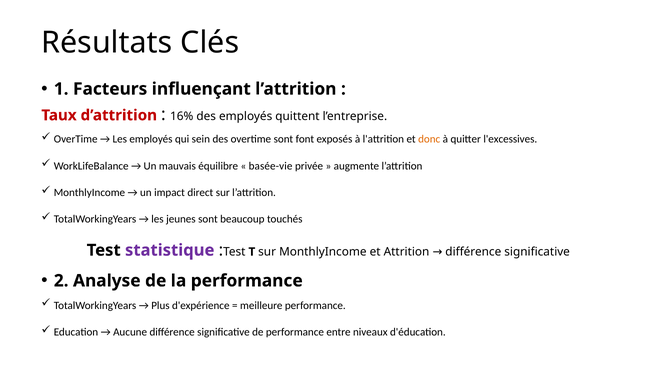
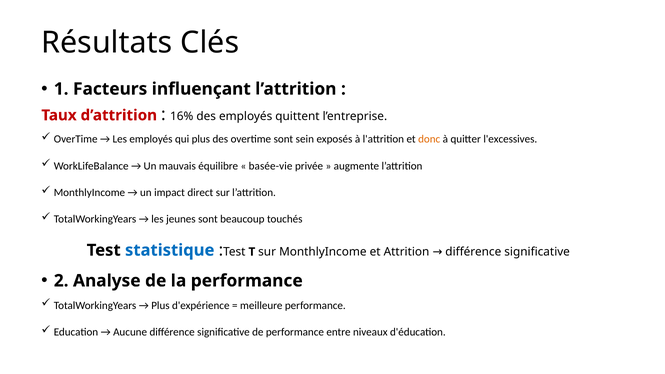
qui sein: sein -> plus (201, 139)
font: font -> sein (305, 139)
statistique colour: purple -> blue (170, 250)
